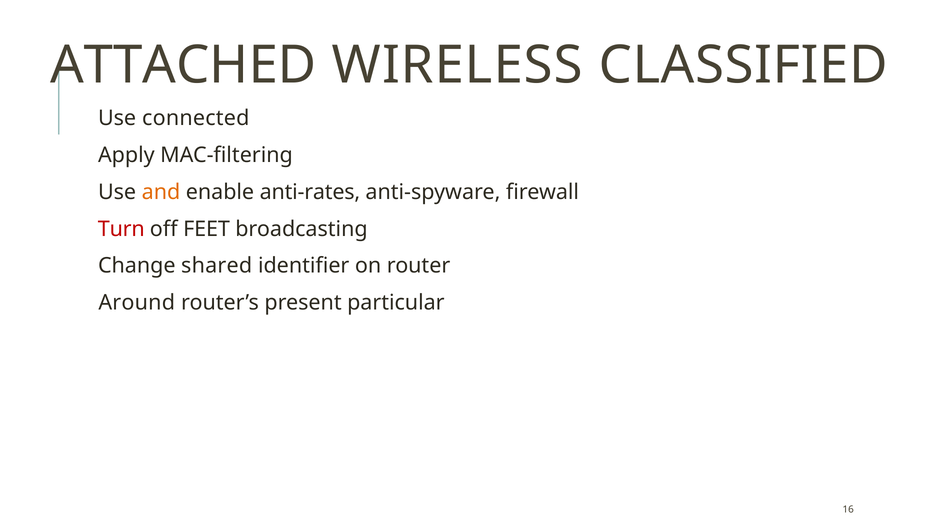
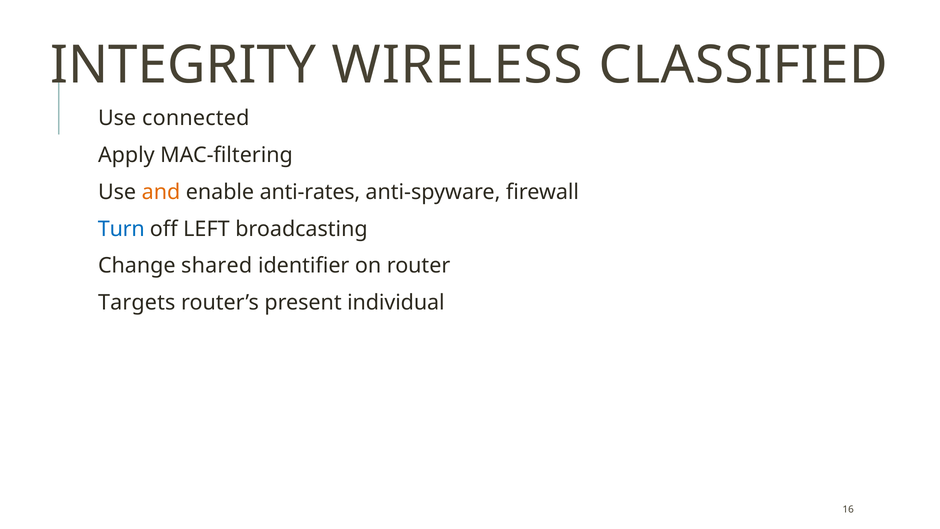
ATTACHED: ATTACHED -> INTEGRITY (183, 65)
Turn colour: red -> blue (121, 229)
FEET: FEET -> LEFT (206, 229)
Around: Around -> Targets (137, 303)
particular: particular -> individual (396, 303)
